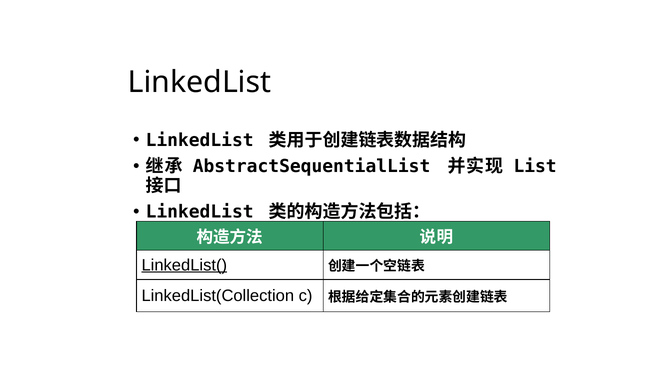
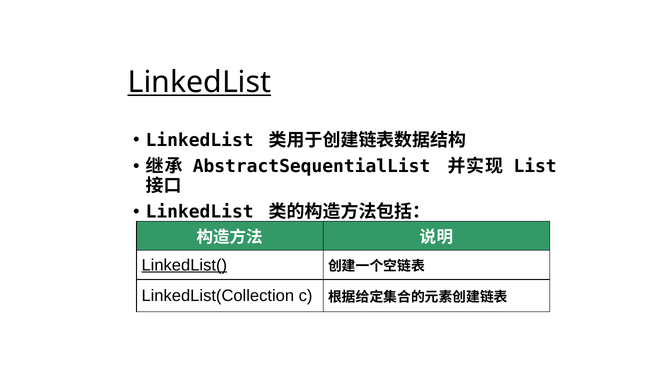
LinkedList underline: none -> present (199, 82)
